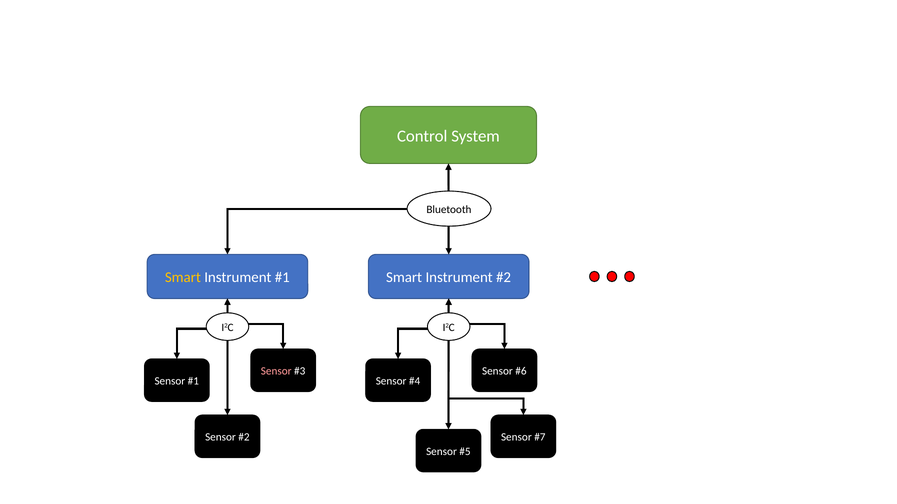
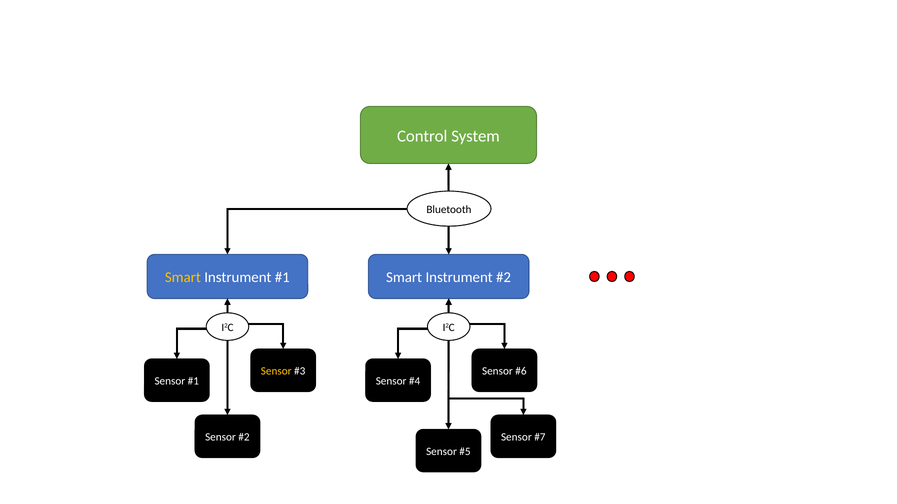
Sensor colour: pink -> yellow (276, 371)
